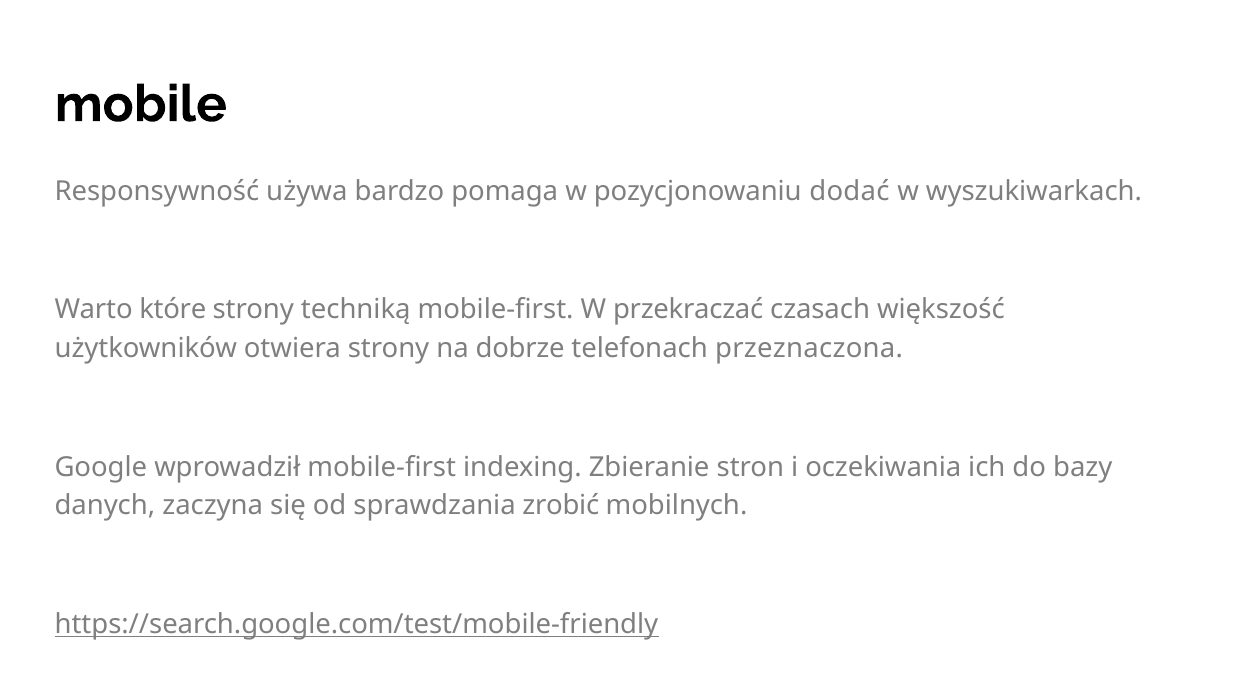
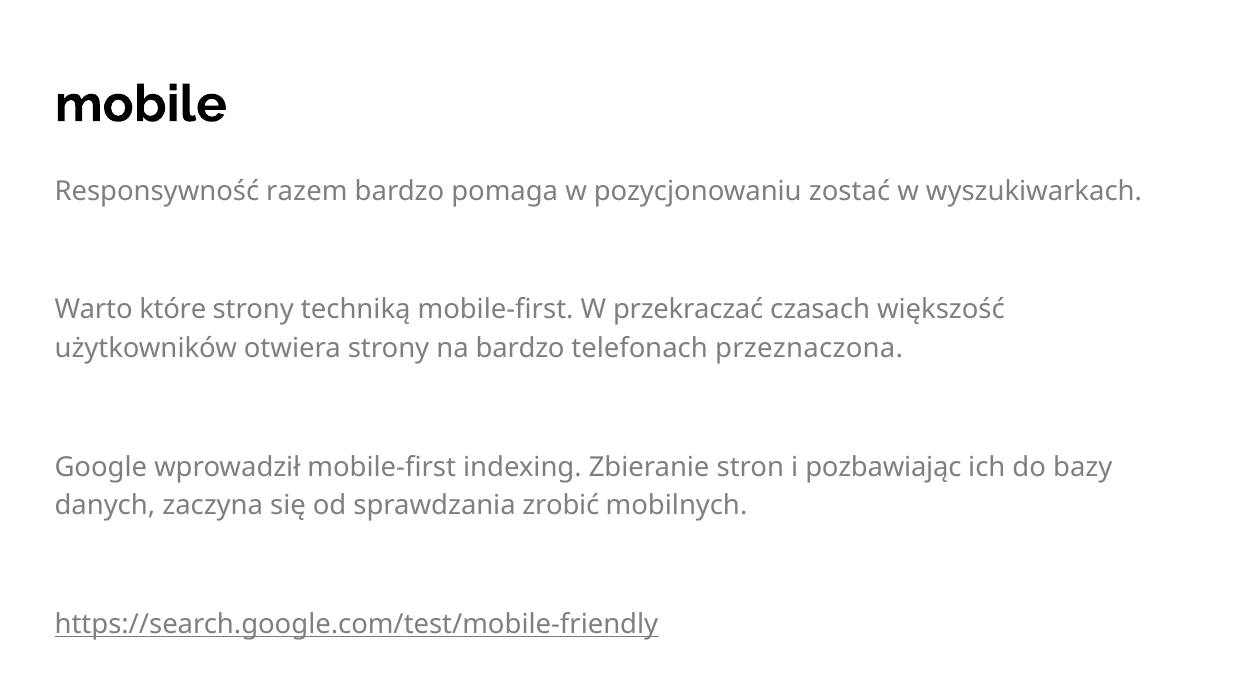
używa: używa -> razem (307, 191)
dodać: dodać -> zostać (850, 191)
na dobrze: dobrze -> bardzo (520, 348)
oczekiwania: oczekiwania -> pozbawiając (883, 467)
